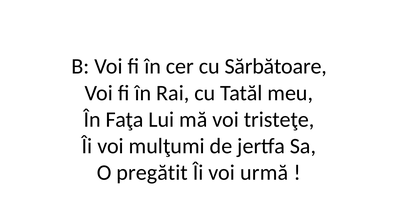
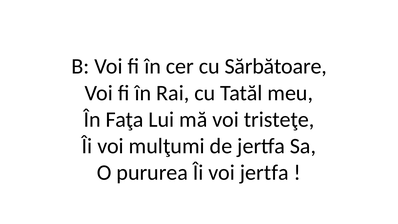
pregătit: pregătit -> pururea (152, 172)
voi urmă: urmă -> jertfa (264, 172)
